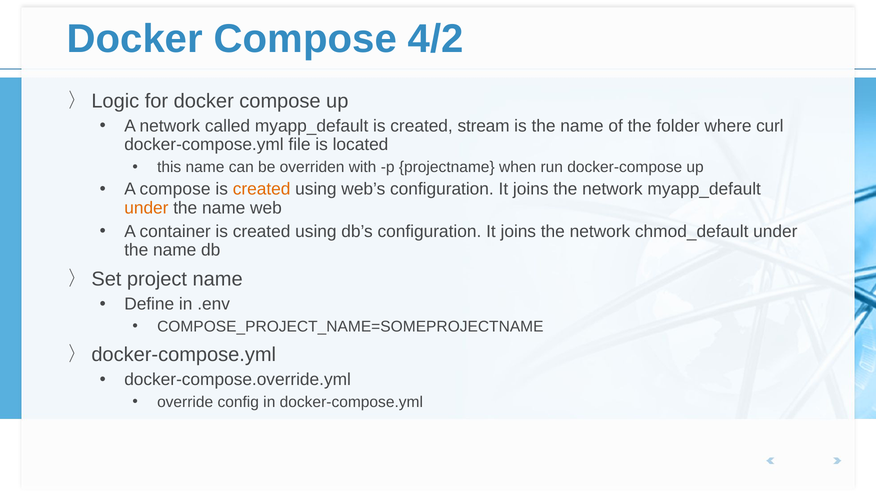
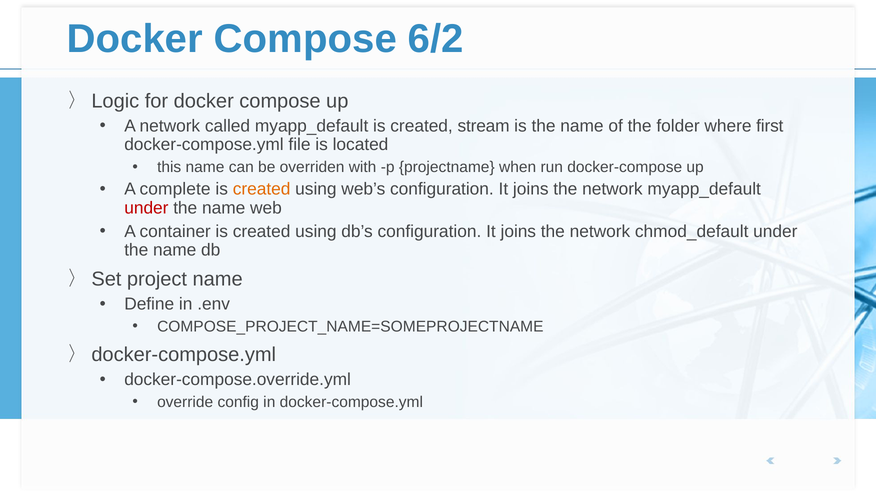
4/2: 4/2 -> 6/2 (436, 39)
curl: curl -> first (770, 126)
A compose: compose -> complete (175, 189)
under colour: orange -> red (146, 208)
